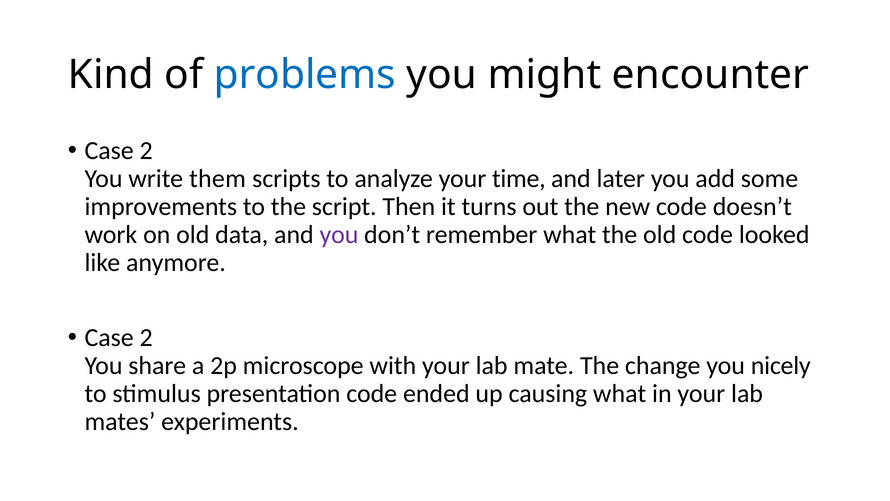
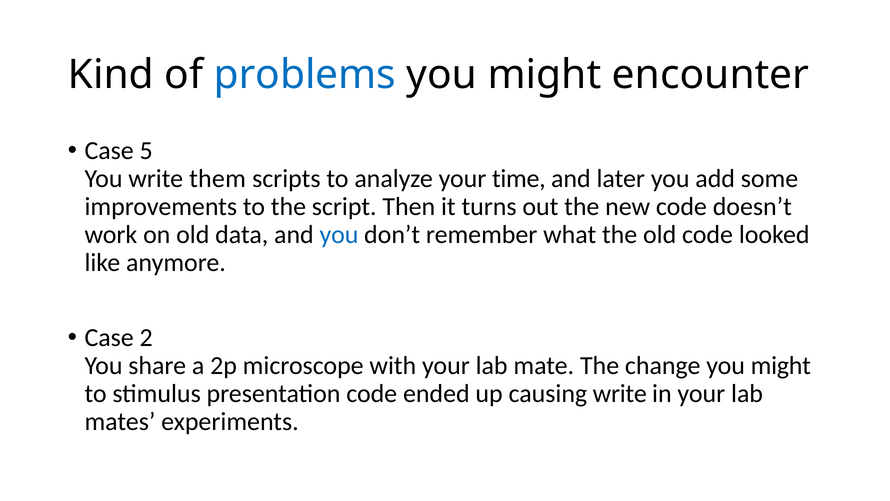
2: 2 -> 5 (146, 150)
you colour: purple -> blue (339, 235)
change you nicely: nicely -> might (781, 365)
causing what: what -> write (620, 393)
